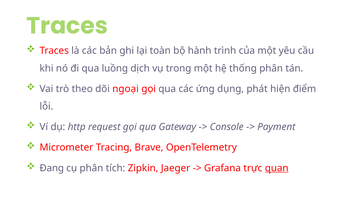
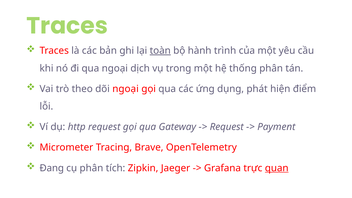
toàn underline: none -> present (160, 51)
qua luồng: luồng -> ngoại (115, 68)
Console: Console -> Request (227, 127)
